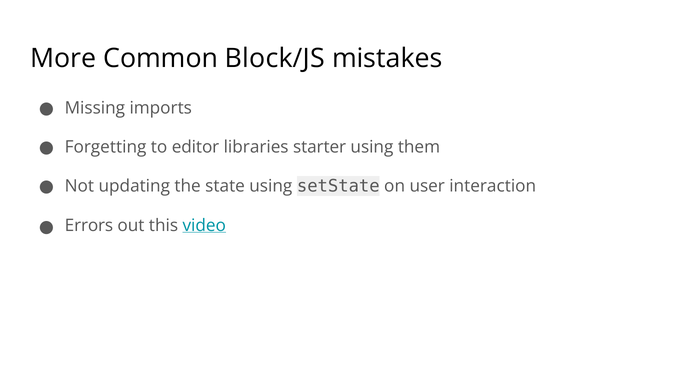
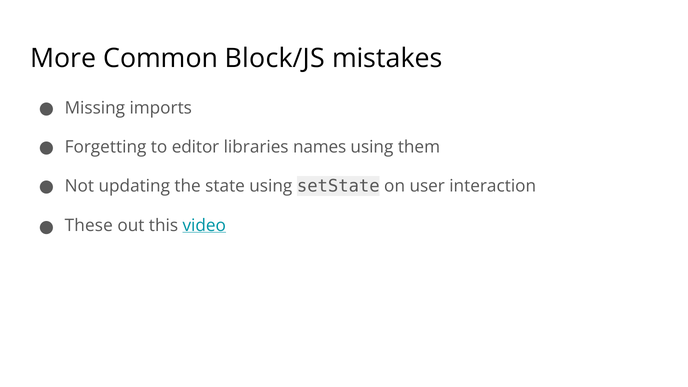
starter: starter -> names (320, 147)
Errors: Errors -> These (89, 226)
